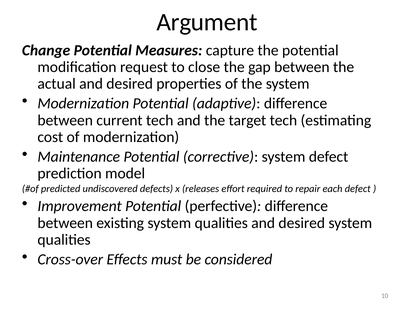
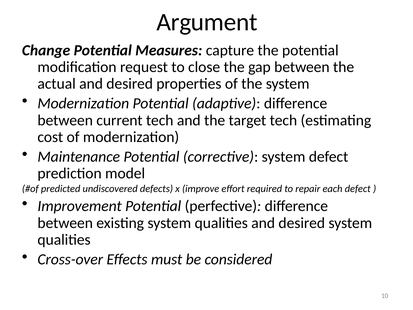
releases: releases -> improve (201, 188)
